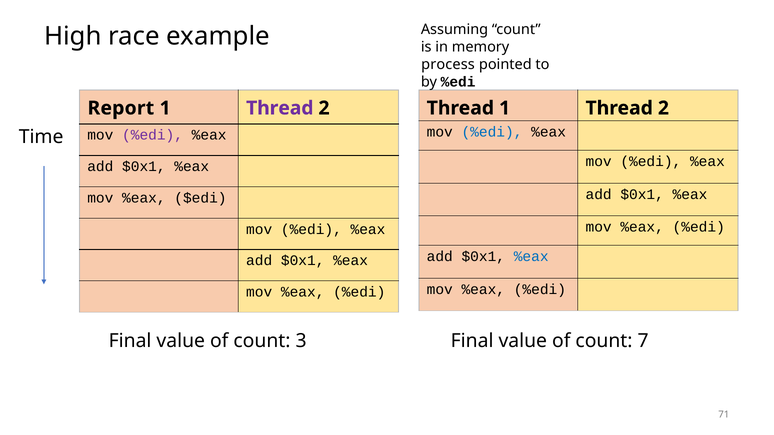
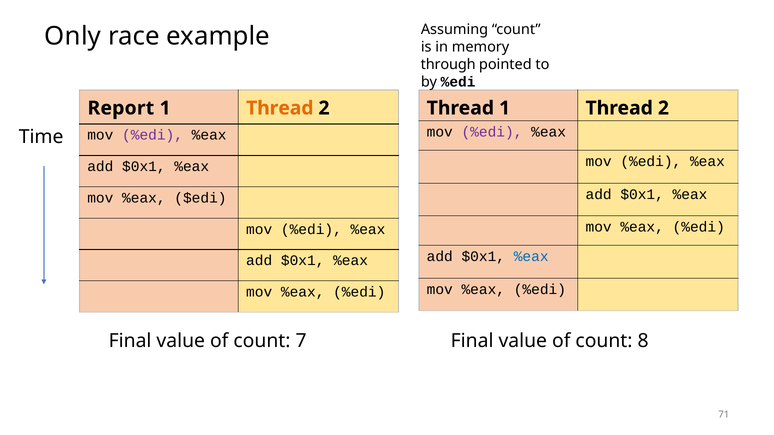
High: High -> Only (73, 36)
process: process -> through (448, 64)
Thread colour: purple -> orange (280, 108)
%edi colour: blue -> purple (492, 132)
3: 3 -> 7 (301, 341)
7: 7 -> 8 (643, 341)
